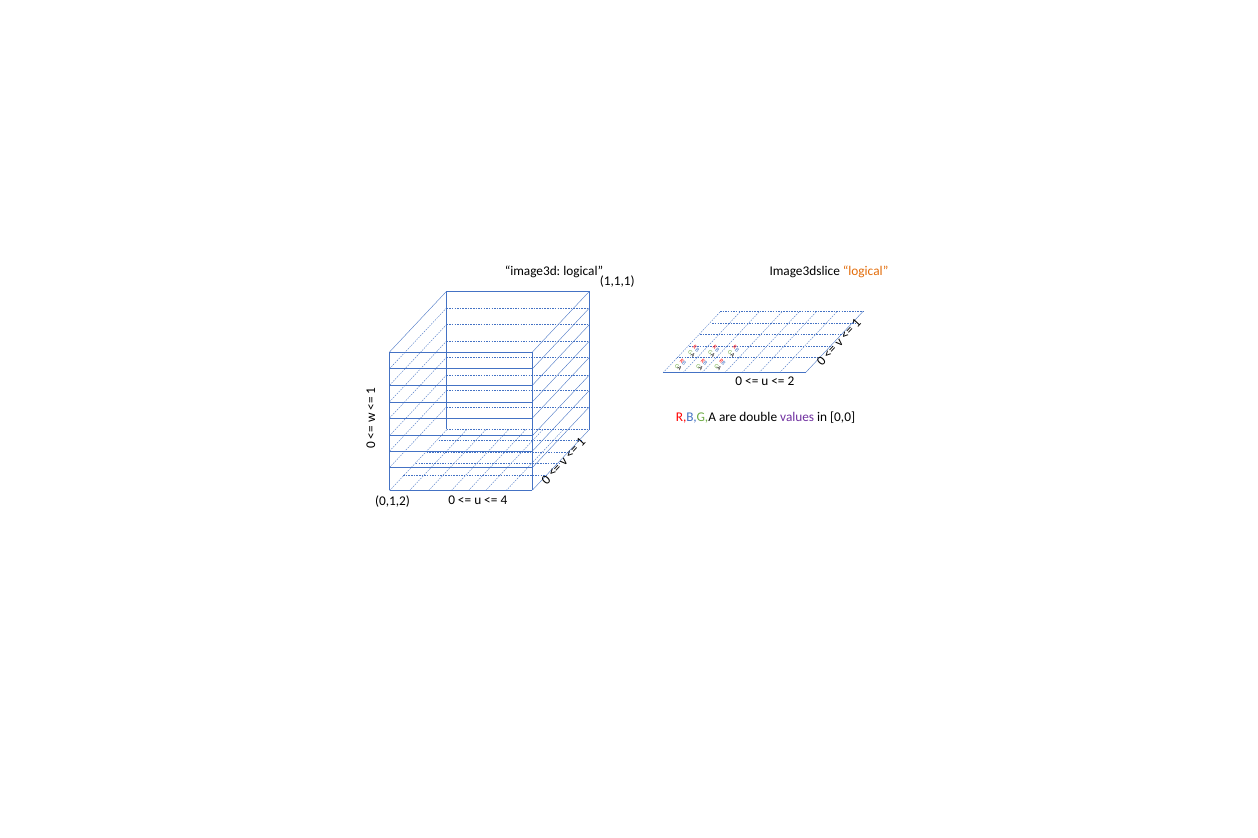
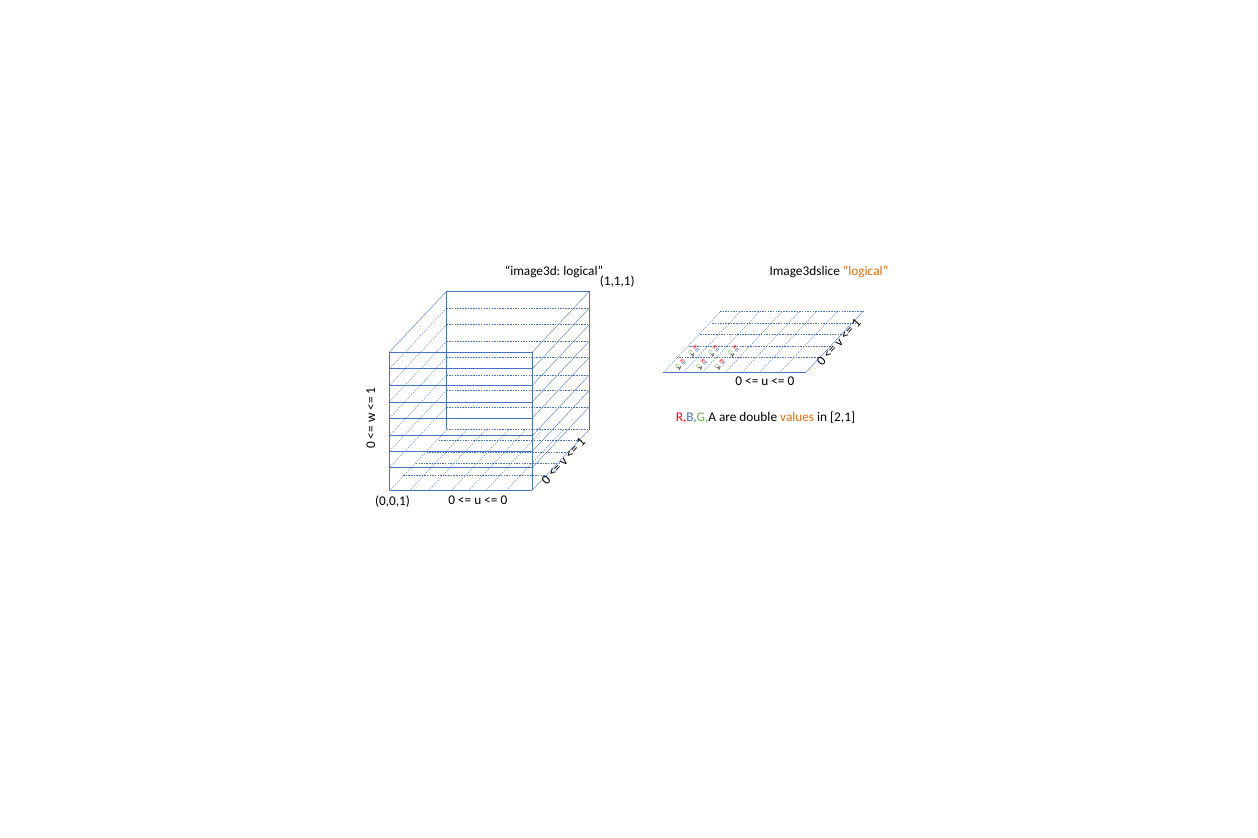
2: 2 -> 0 (791, 382)
values colour: purple -> orange (797, 417)
0,0: 0,0 -> 2,1 (843, 417)
4: 4 -> 0 (504, 501)
0,1,2: 0,1,2 -> 0,0,1 (393, 502)
